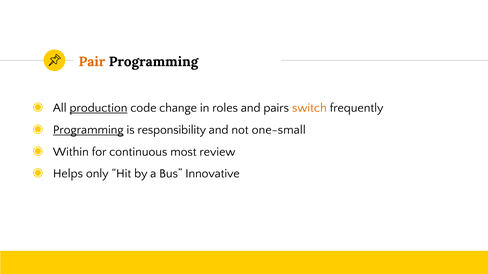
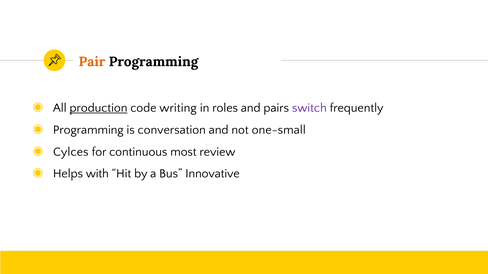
change: change -> writing (178, 108)
switch colour: orange -> purple (309, 108)
Programming underline: present -> none (88, 130)
responsibility: responsibility -> conversation (172, 130)
Within: Within -> Cylces (71, 152)
only: only -> with (97, 174)
